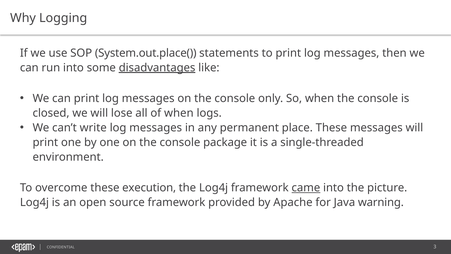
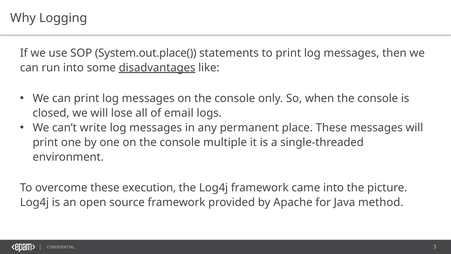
of when: when -> email (179, 113)
package: package -> multiple (225, 142)
came underline: present -> none (306, 188)
warning: warning -> method (381, 202)
